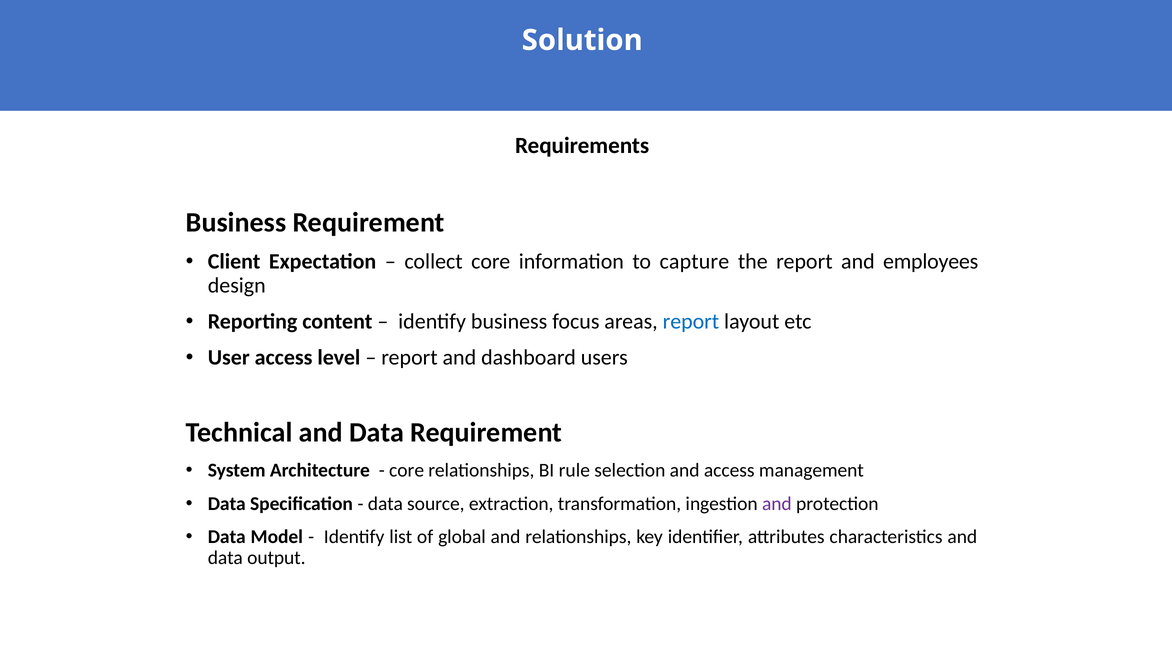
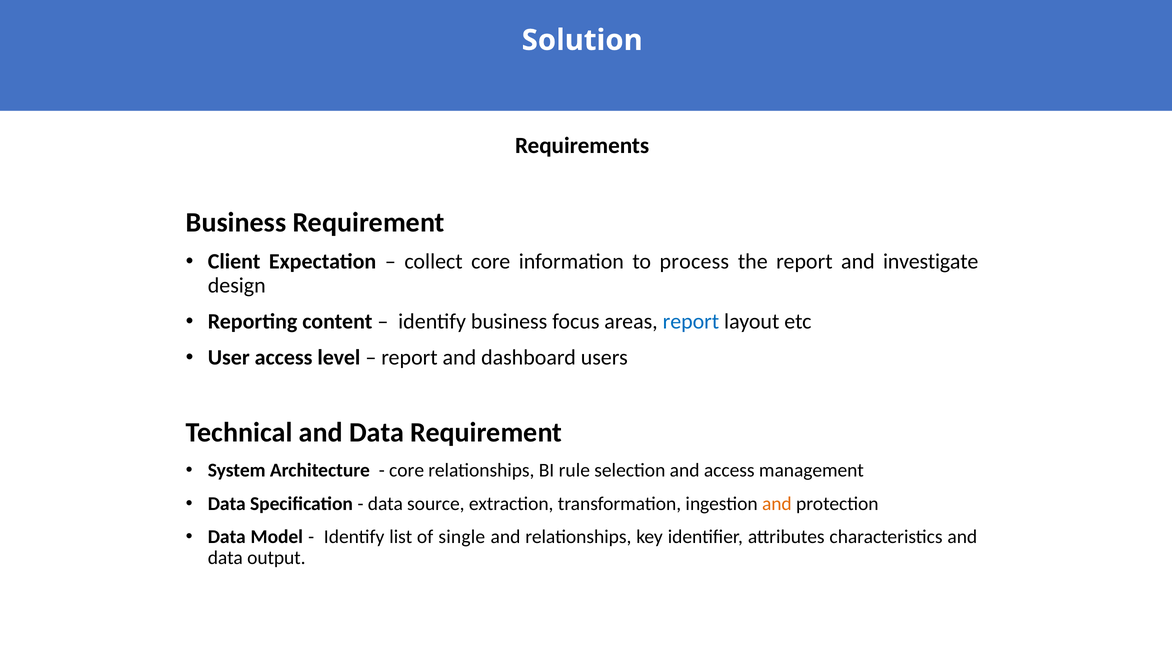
capture: capture -> process (694, 262)
employees: employees -> investigate (931, 262)
and colour: purple -> orange (777, 504)
global: global -> single (462, 537)
